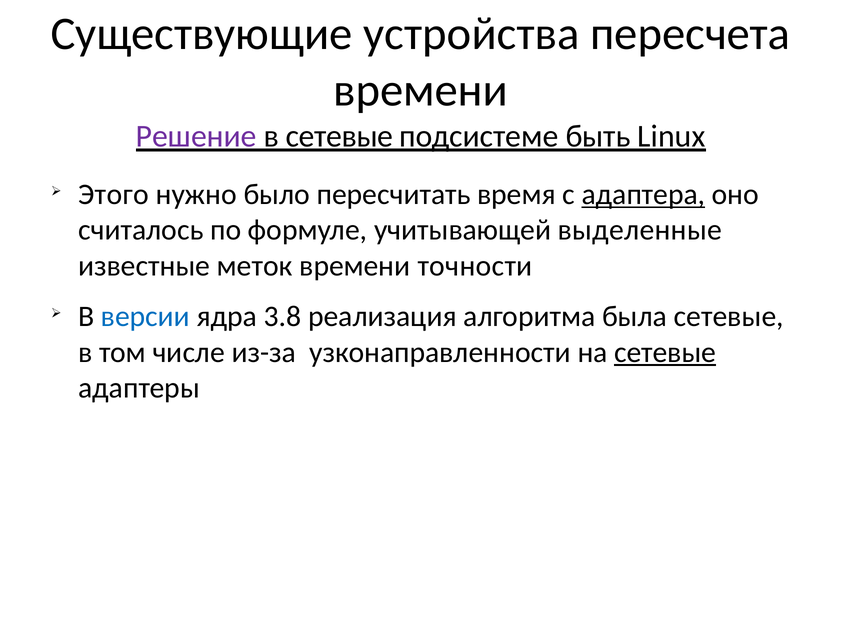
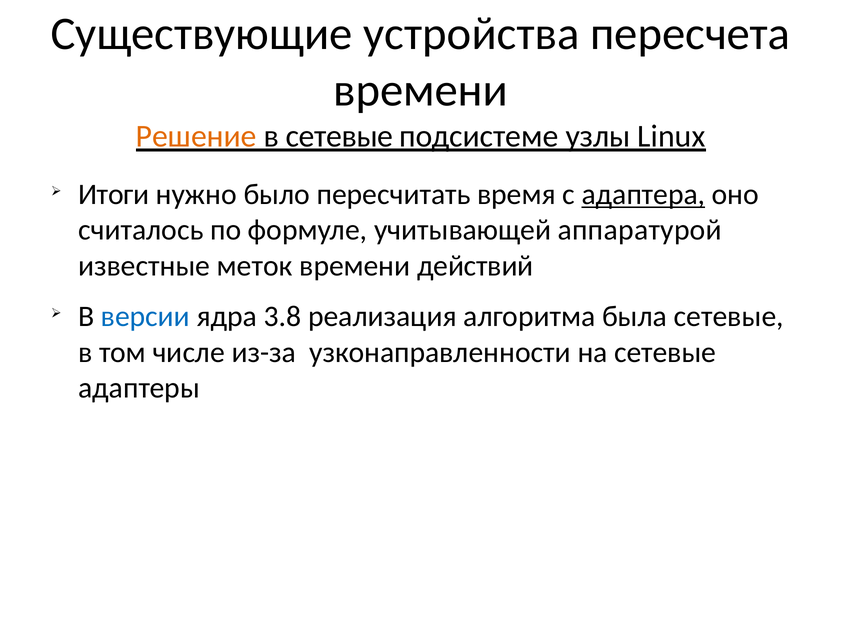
Решение colour: purple -> orange (196, 136)
быть: быть -> узлы (598, 136)
Этого: Этого -> Итоги (114, 194)
выделенные: выделенные -> аппаратурой (640, 230)
точности: точности -> действий (475, 266)
сетевые underline: present -> none (665, 352)
